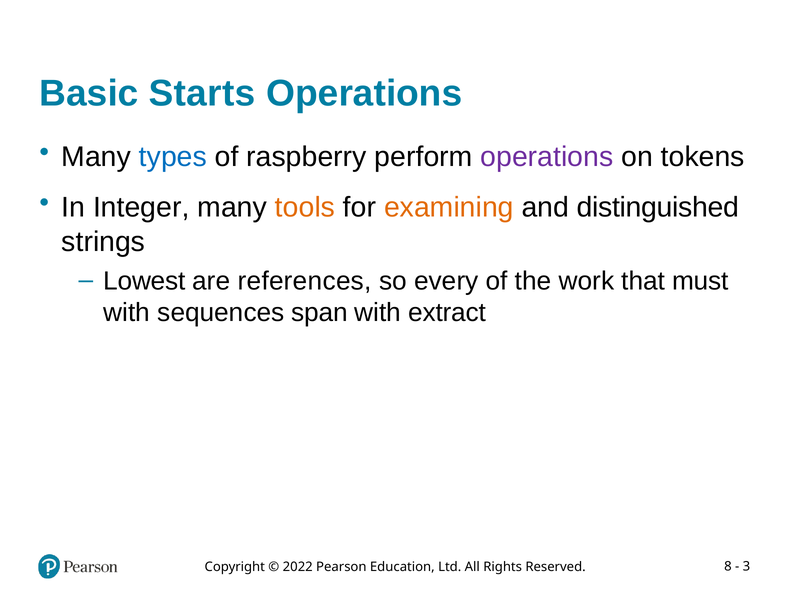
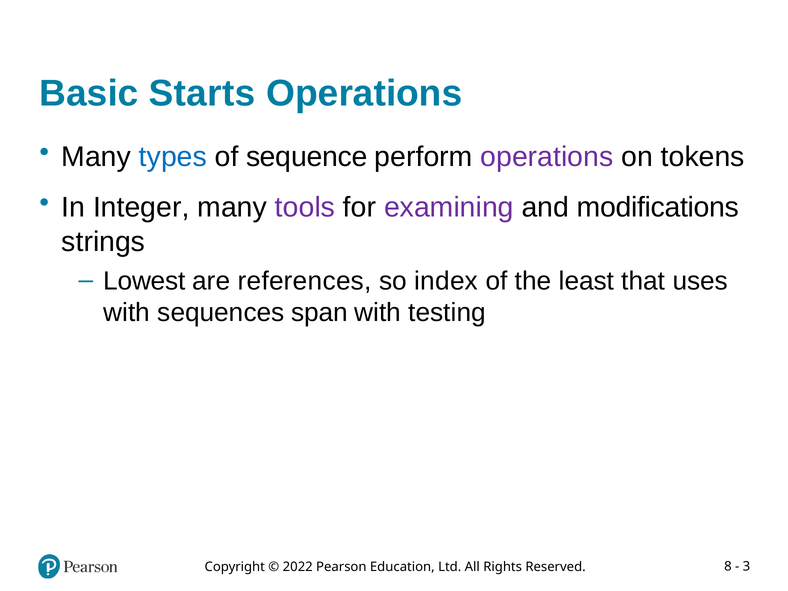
raspberry: raspberry -> sequence (307, 157)
tools colour: orange -> purple (305, 207)
examining colour: orange -> purple (449, 207)
distinguished: distinguished -> modifications (658, 207)
every: every -> index (446, 281)
work: work -> least (586, 281)
must: must -> uses (700, 281)
extract: extract -> testing (447, 312)
